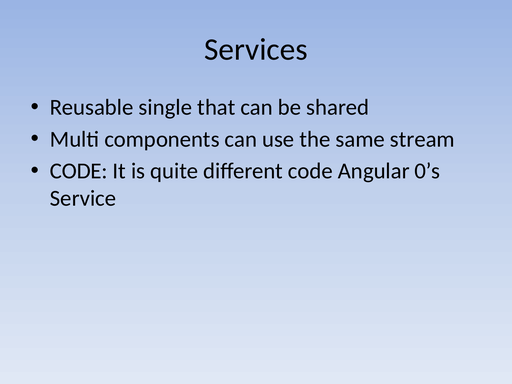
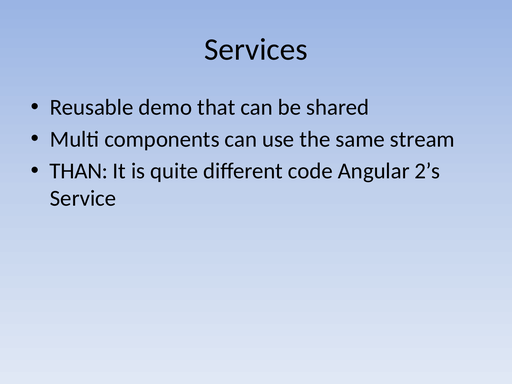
single: single -> demo (165, 107)
CODE: CODE -> THAN (79, 171)
0’s: 0’s -> 2’s (427, 171)
